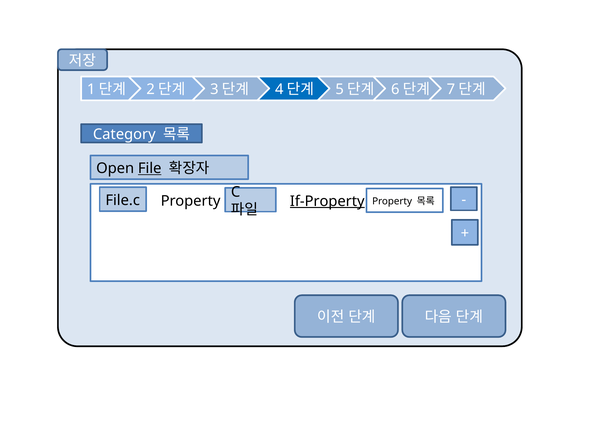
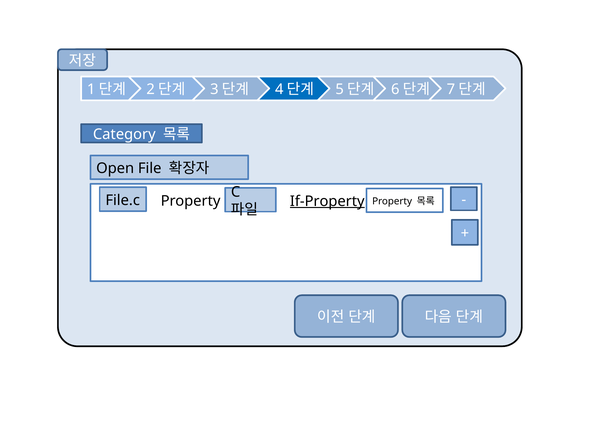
File underline: present -> none (150, 168)
